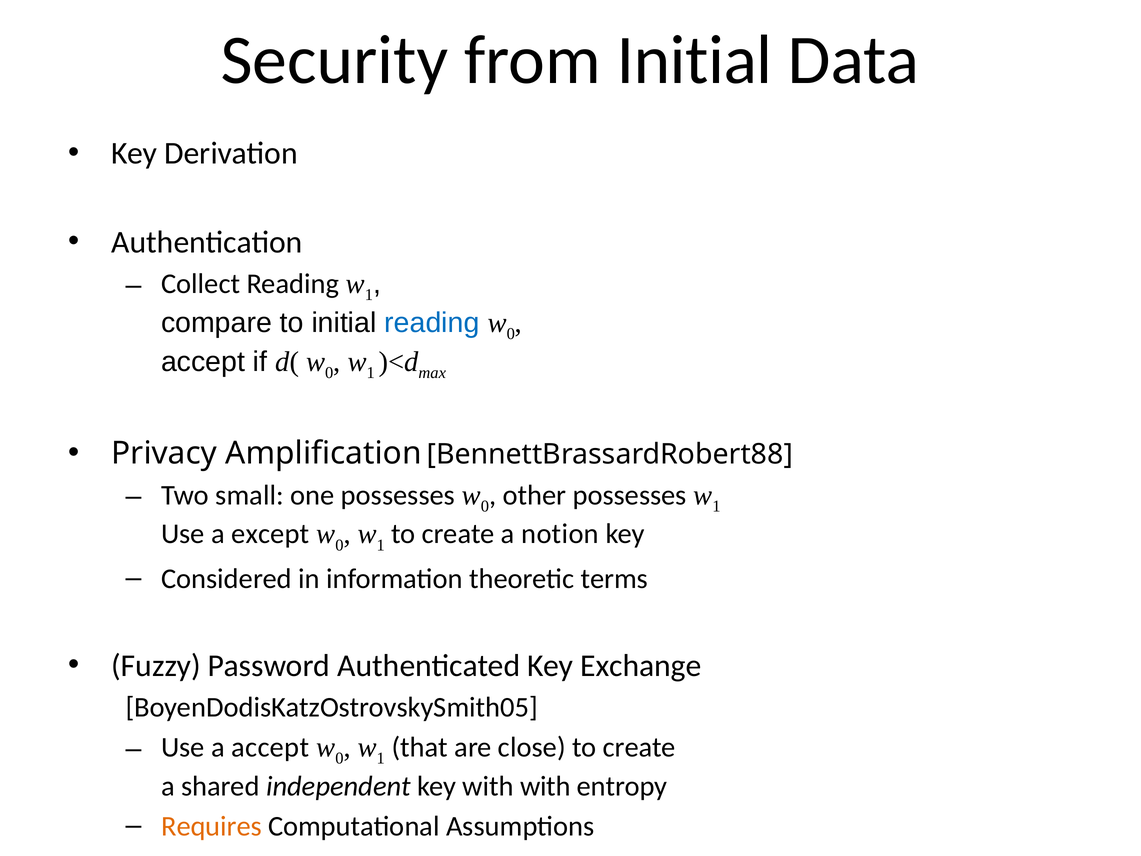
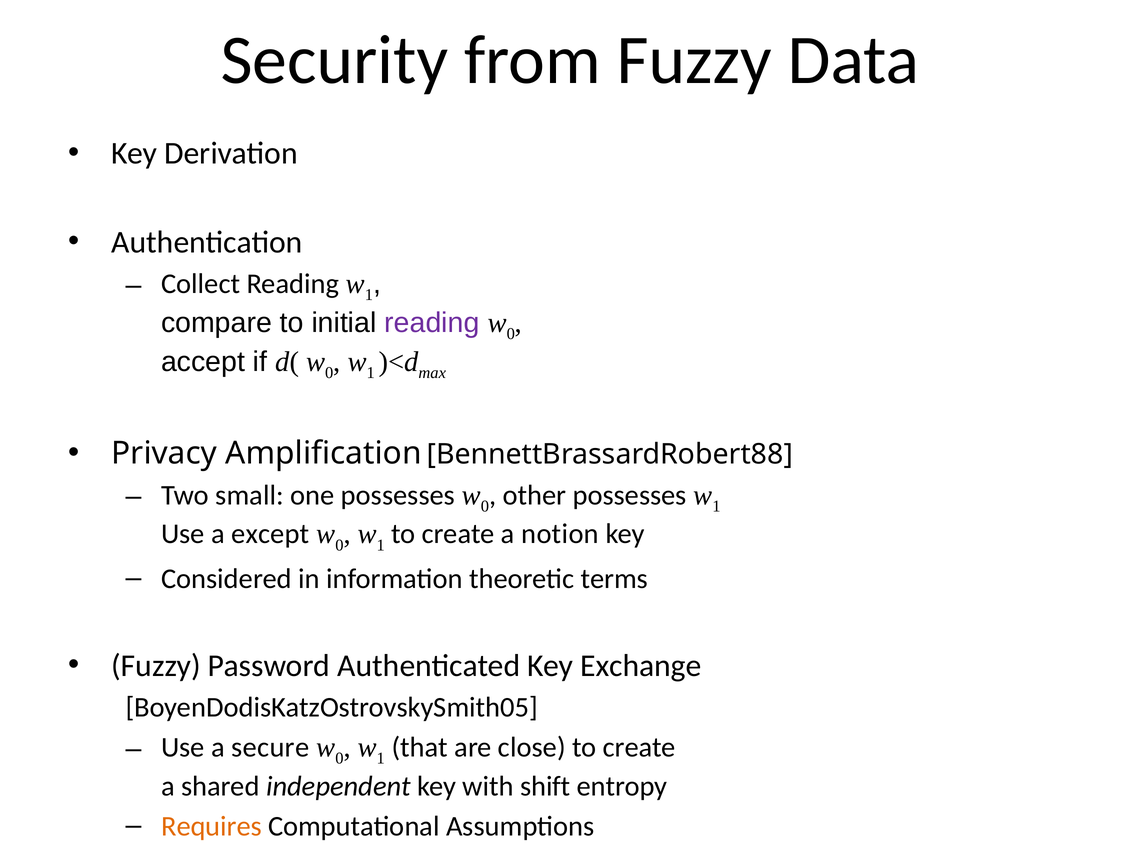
from Initial: Initial -> Fuzzy (694, 60)
reading colour: blue -> purple (432, 323)
a accept: accept -> secure (270, 747)
with with: with -> shift (545, 786)
